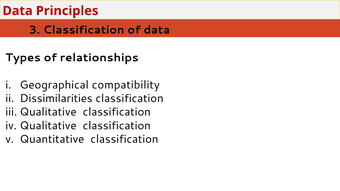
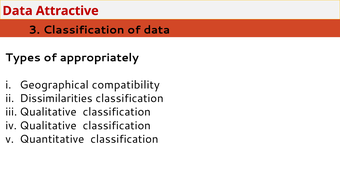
Principles: Principles -> Attractive (67, 11)
relationships: relationships -> appropriately (99, 58)
